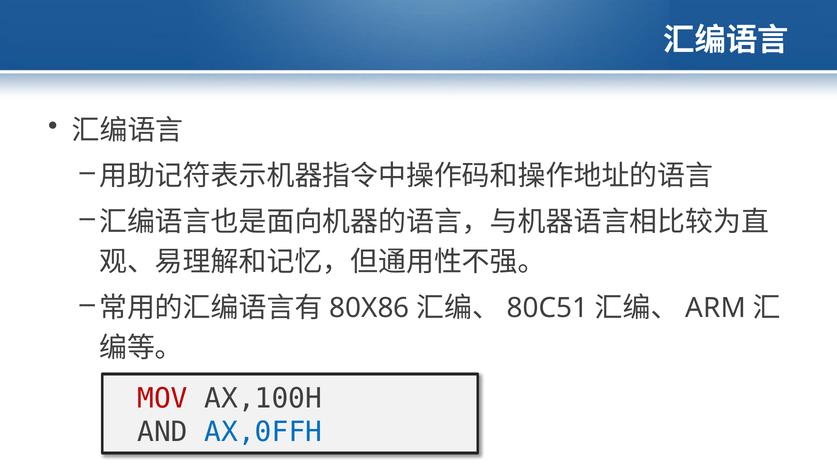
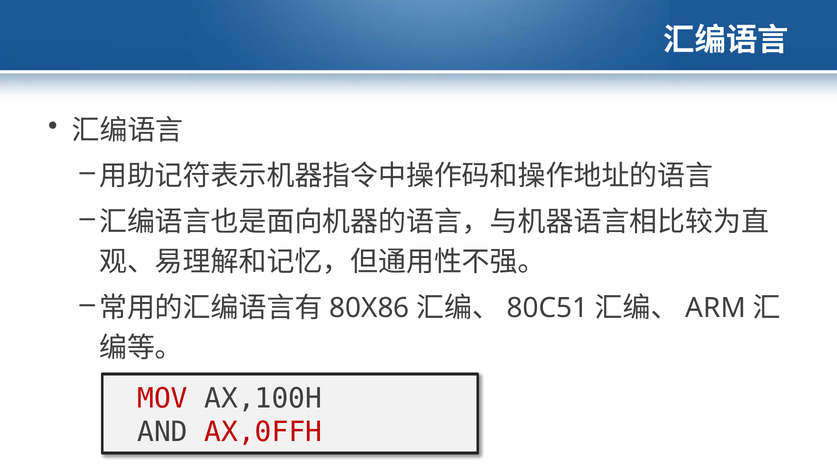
AX,0FFH colour: blue -> red (263, 432)
